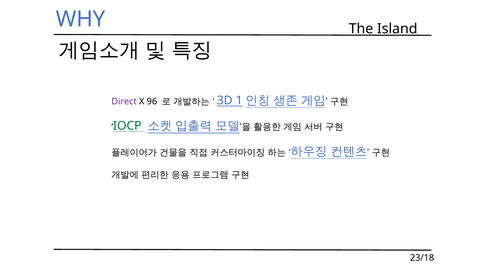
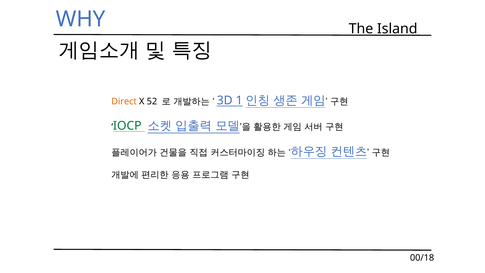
Direct colour: purple -> orange (124, 101)
96: 96 -> 52 (152, 101)
23/18: 23/18 -> 00/18 (422, 258)
